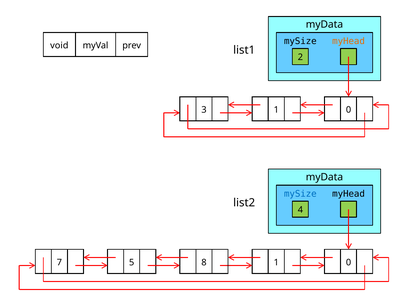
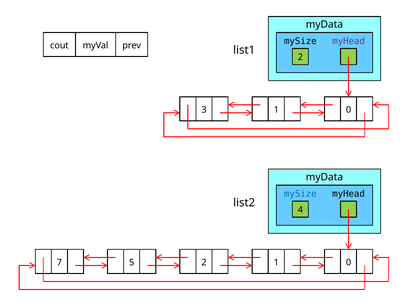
myHead colour: orange -> purple (349, 41)
void: void -> cout (59, 46)
7 8: 8 -> 2 (204, 262)
